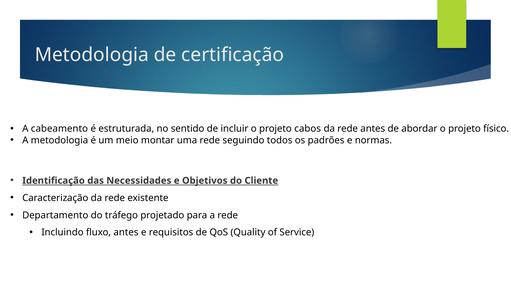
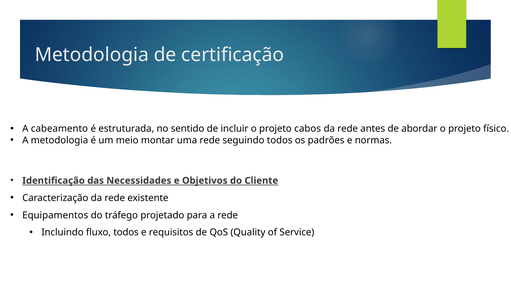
Departamento: Departamento -> Equipamentos (55, 215)
fluxo antes: antes -> todos (126, 232)
